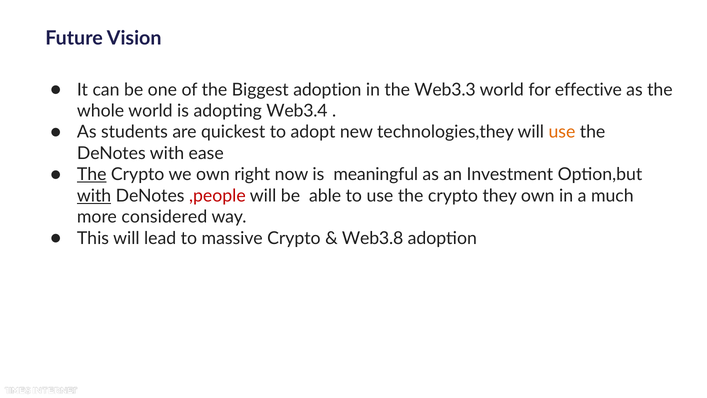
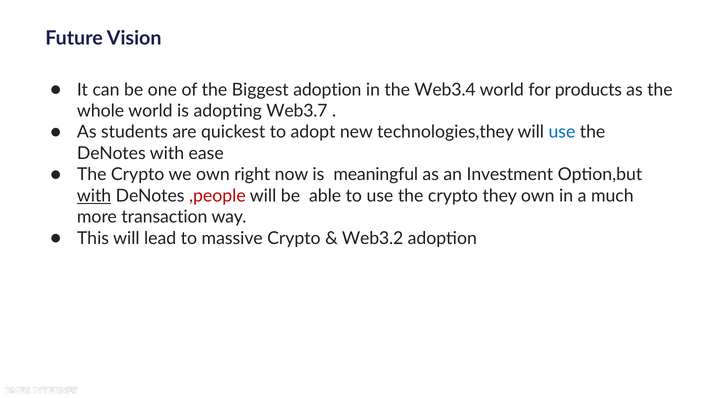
Web3.3: Web3.3 -> Web3.4 (445, 90)
effective: effective -> products (588, 90)
Web3.4: Web3.4 -> Web3.7 (297, 111)
use colour: orange -> blue (562, 132)
The underline: present -> none (92, 174)
considered: considered -> transaction (164, 217)
Web3.8: Web3.8 -> Web3.2 (373, 238)
